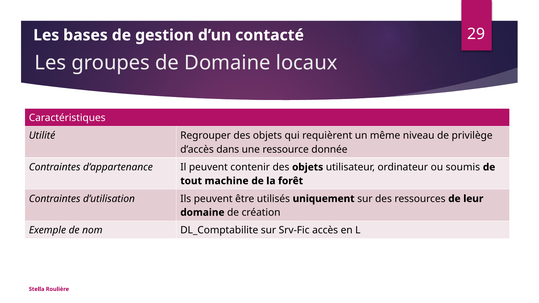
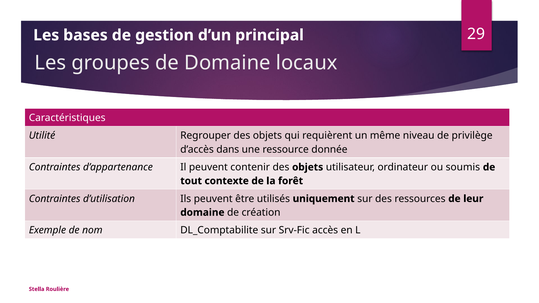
contacté: contacté -> principal (270, 35)
machine: machine -> contexte (227, 181)
